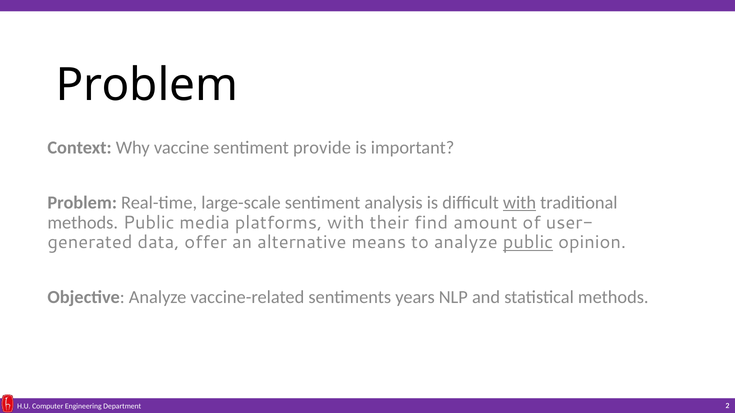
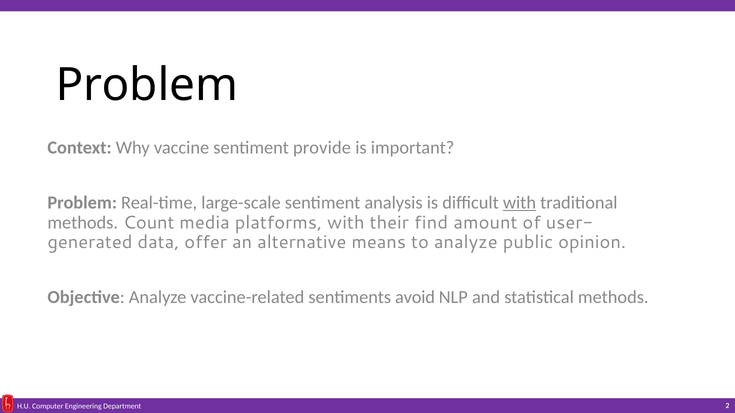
methods Public: Public -> Count (149, 223)
public underline: present -> none (528, 243)
years: years -> avoid (415, 298)
